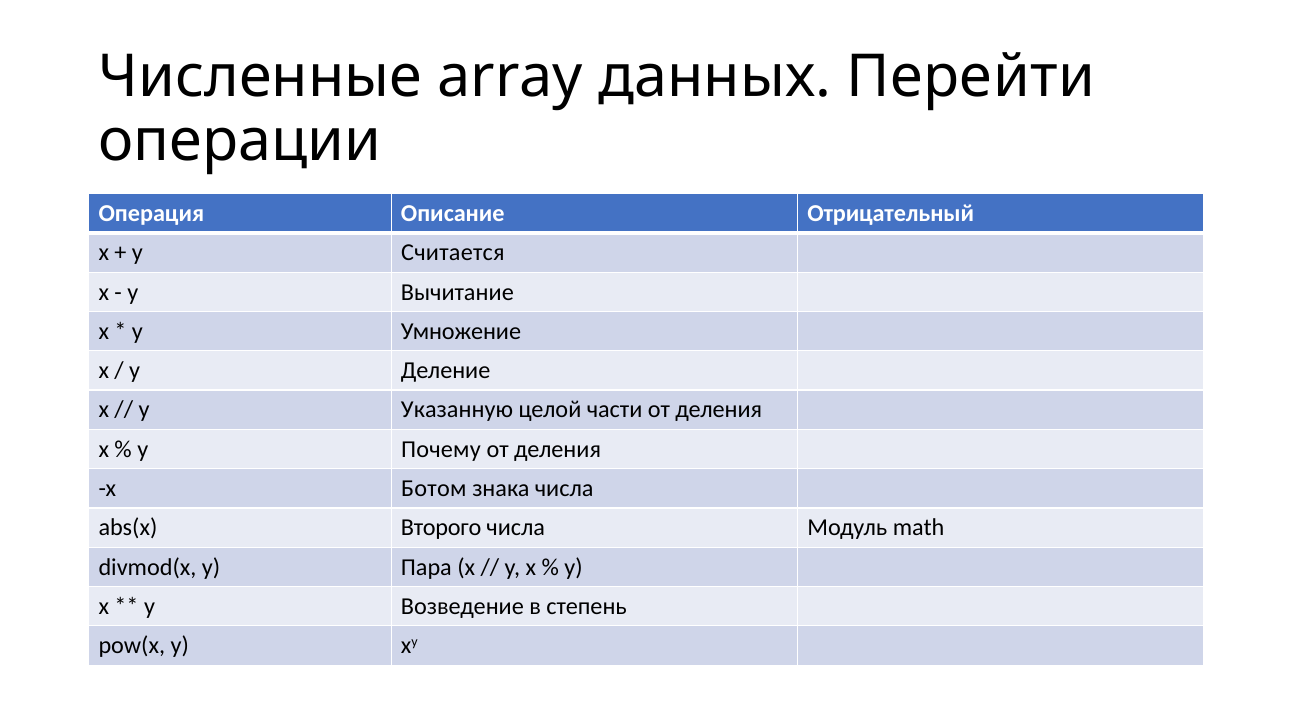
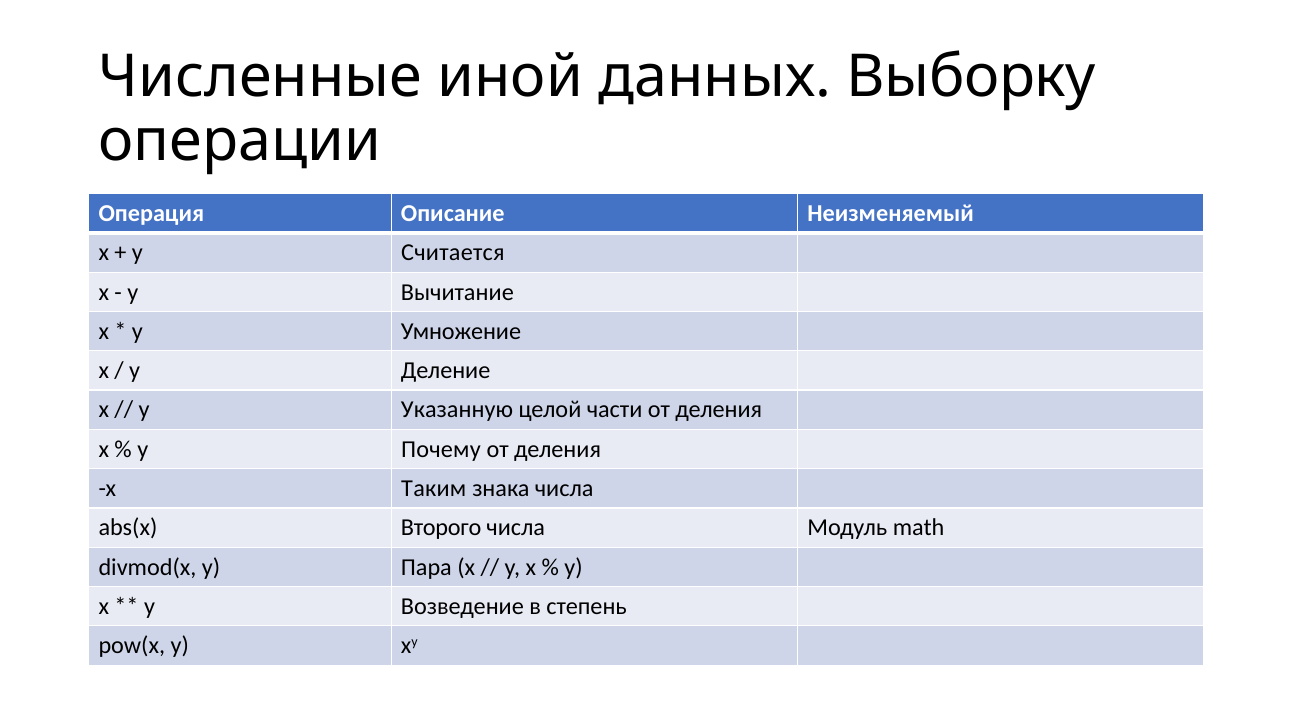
array: array -> иной (510, 77)
Перейти: Перейти -> Выборку (971, 77)
Отрицательный: Отрицательный -> Неизменяемый (891, 214)
Ботом: Ботом -> Таким (434, 489)
